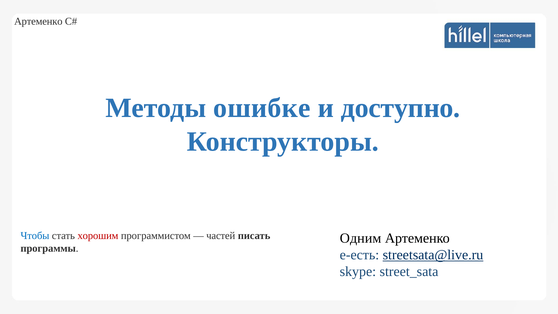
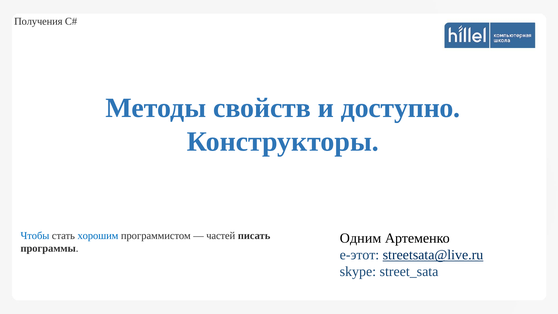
Артеменко: Артеменко -> Получения (38, 21)
ошибке: ошибке -> свойств (262, 108)
хорошим colour: red -> blue (98, 236)
e-есть: e-есть -> e-этот (359, 255)
